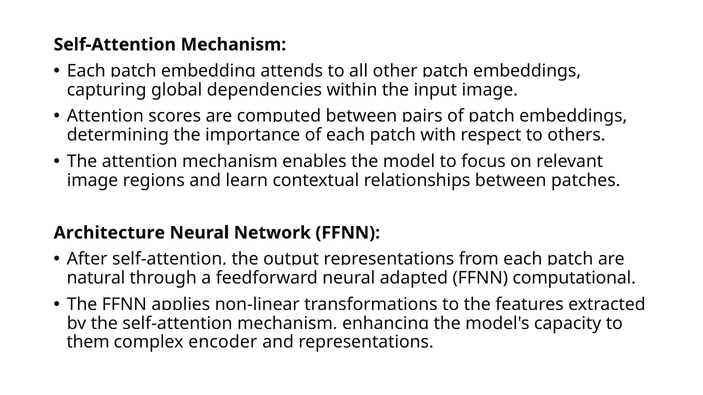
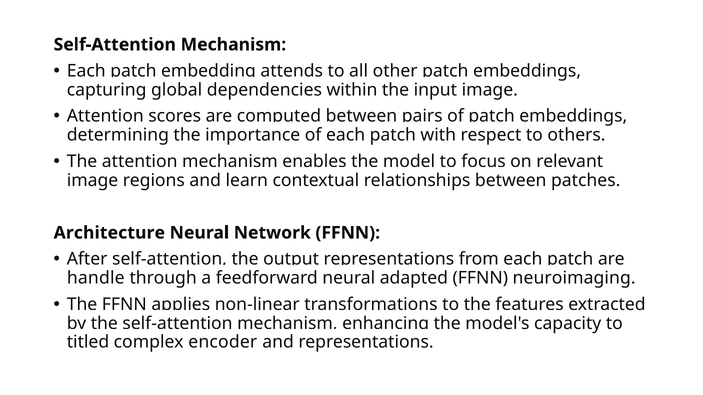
natural: natural -> handle (96, 278)
computational: computational -> neuroimaging (574, 278)
them: them -> titled (88, 343)
